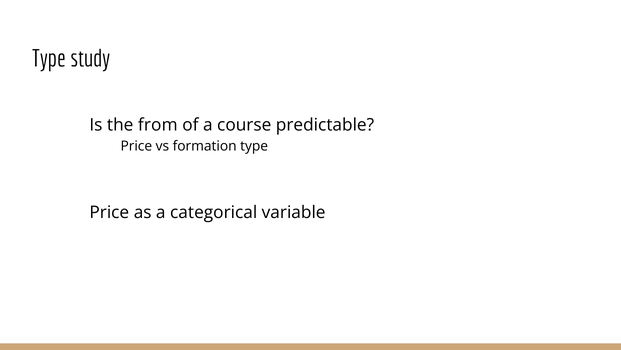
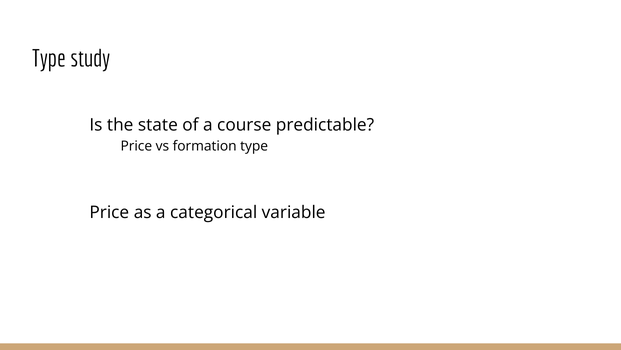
from: from -> state (158, 125)
